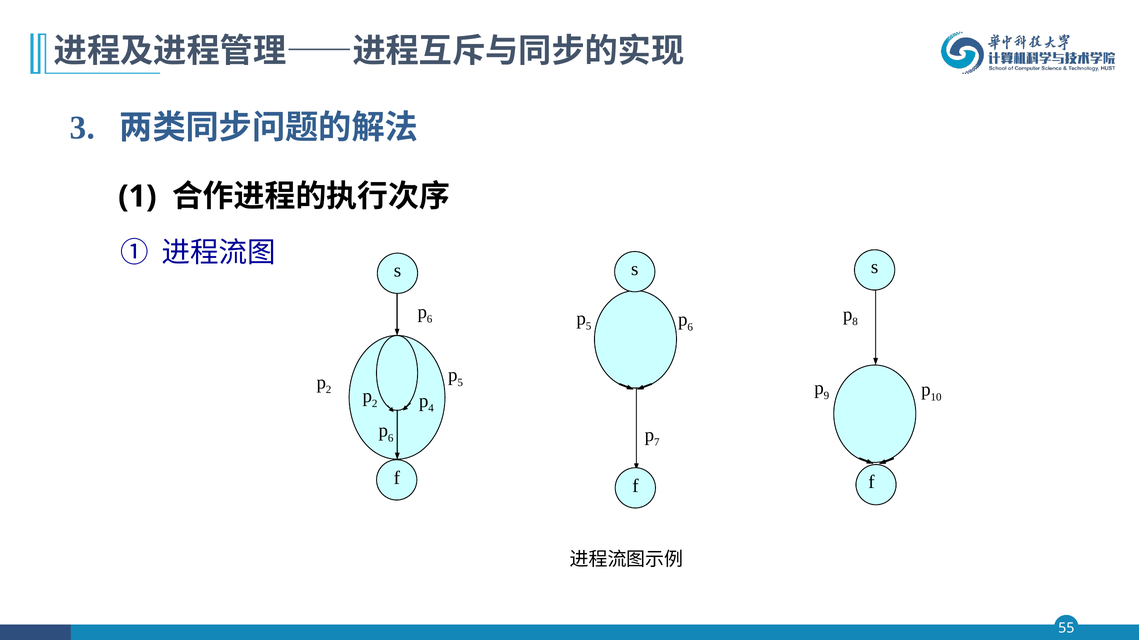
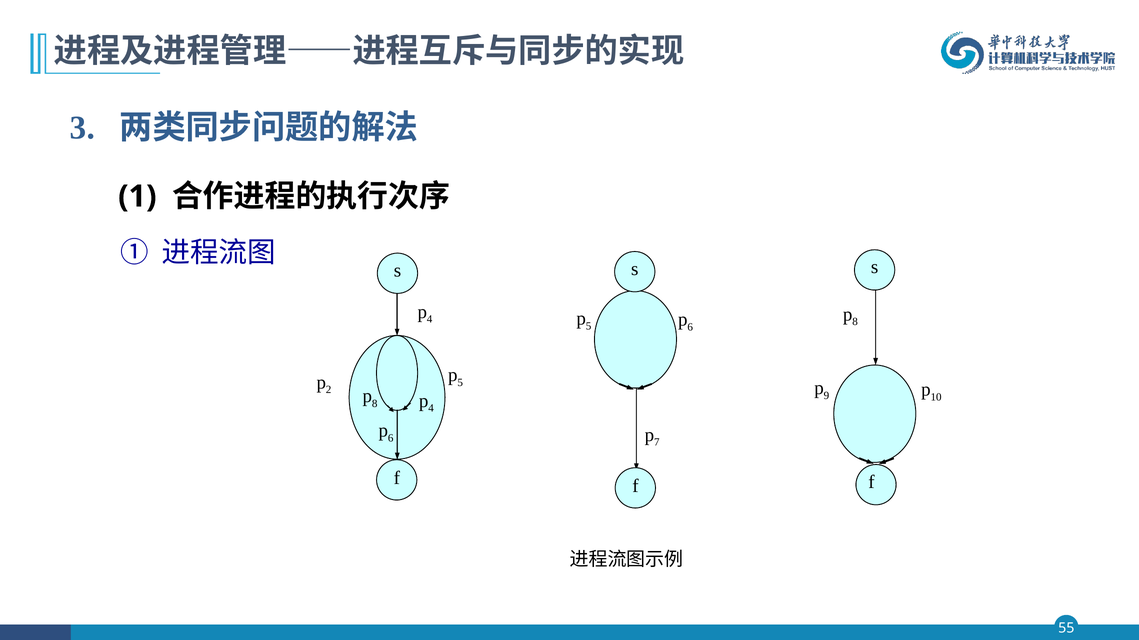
6: 6 -> 4 (430, 320)
2: 2 -> 8 (375, 404)
